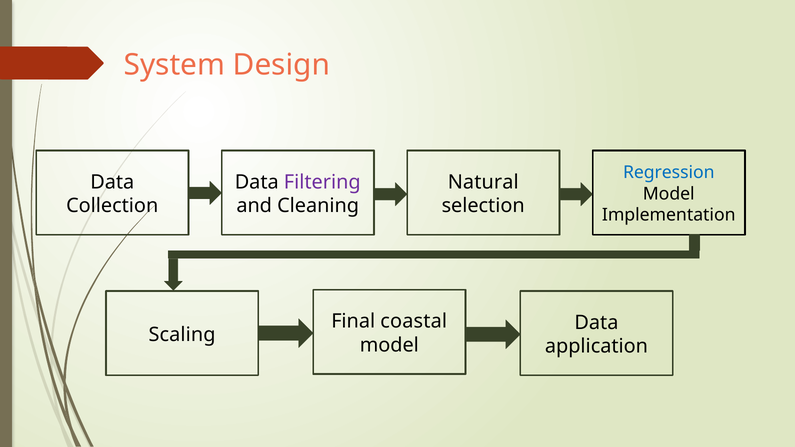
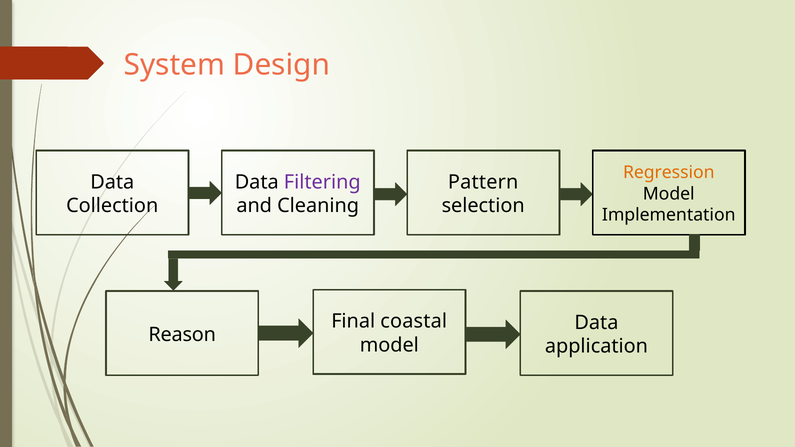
Regression colour: blue -> orange (669, 173)
Natural: Natural -> Pattern (483, 182)
Scaling: Scaling -> Reason (182, 335)
